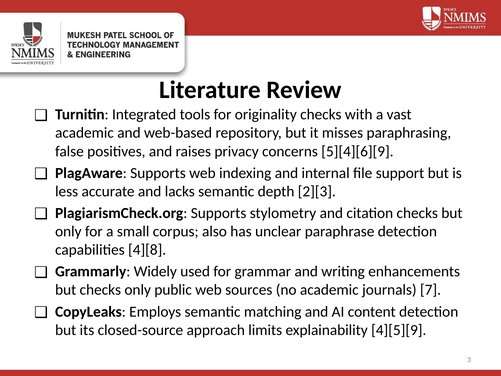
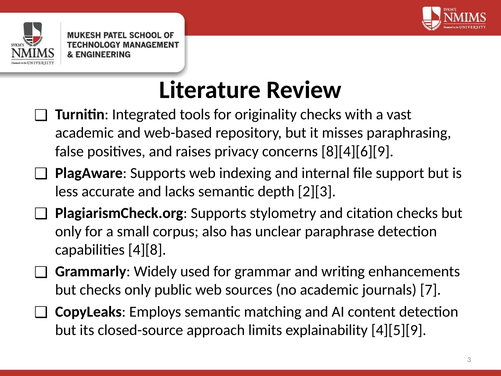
5][4][6][9: 5][4][6][9 -> 8][4][6][9 (357, 151)
